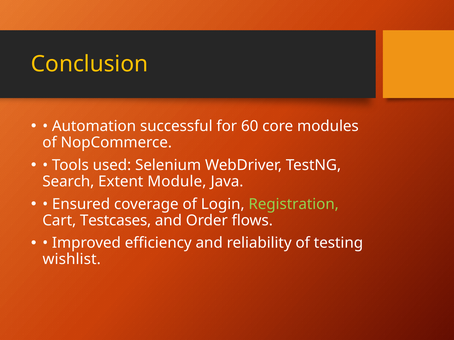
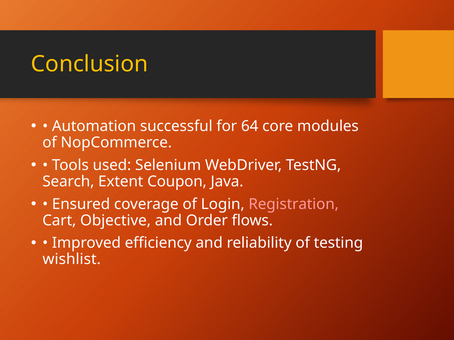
60: 60 -> 64 (250, 126)
Module: Module -> Coupon (177, 182)
Registration colour: light green -> pink (294, 204)
Testcases: Testcases -> Objective (115, 221)
